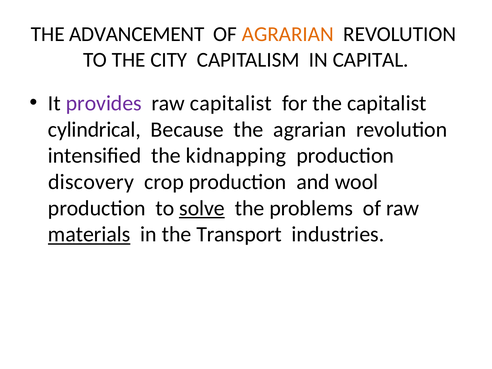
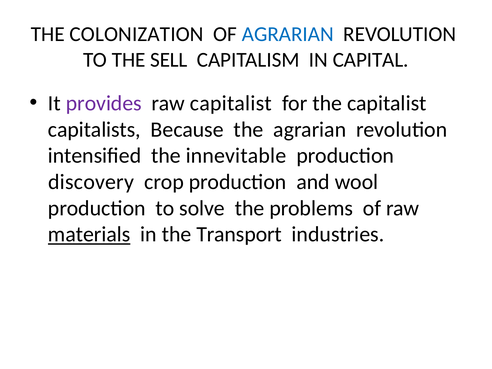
ADVANCEMENT: ADVANCEMENT -> COLONIZATION (137, 34)
AGRARIAN colour: orange -> blue (288, 34)
CITY: CITY -> SELL (169, 60)
cylindrical: cylindrical -> capitalists (94, 129)
kidnapping: kidnapping -> innevitable (236, 156)
solve underline: present -> none (202, 208)
